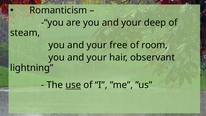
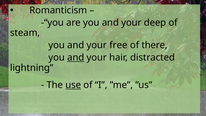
room: room -> there (155, 45)
and underline: none -> present (76, 57)
observant: observant -> distracted (153, 57)
